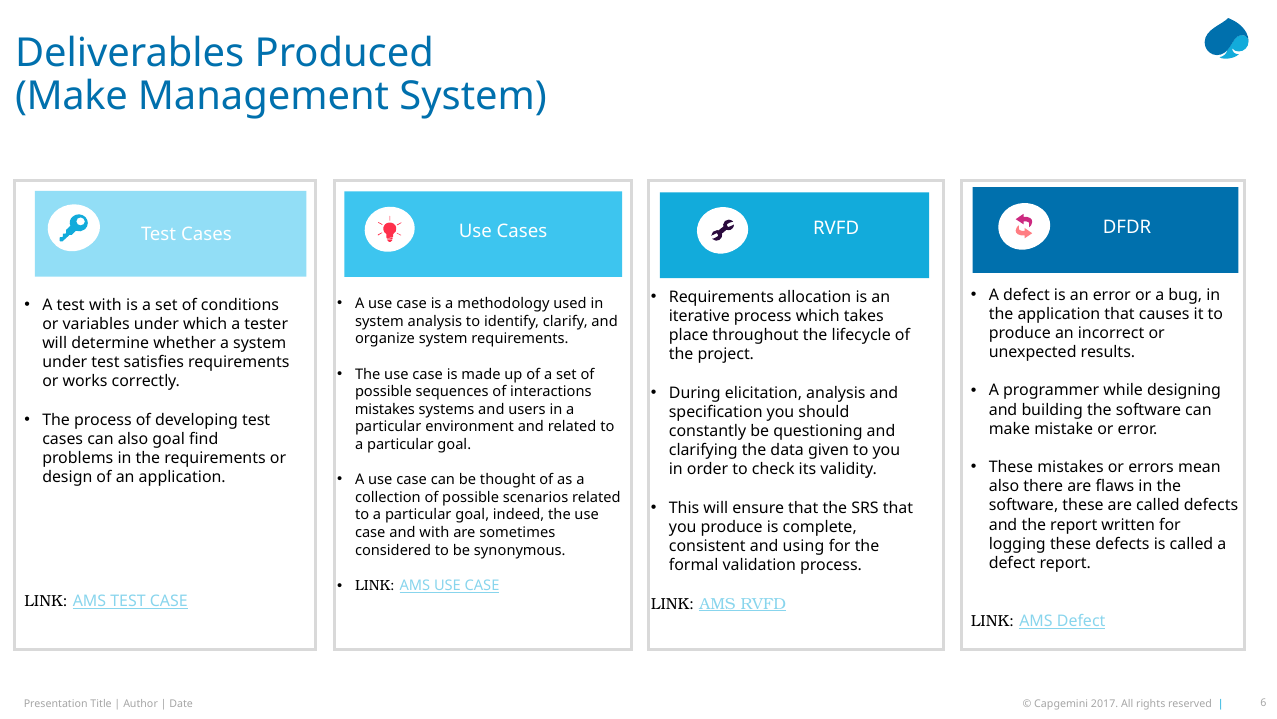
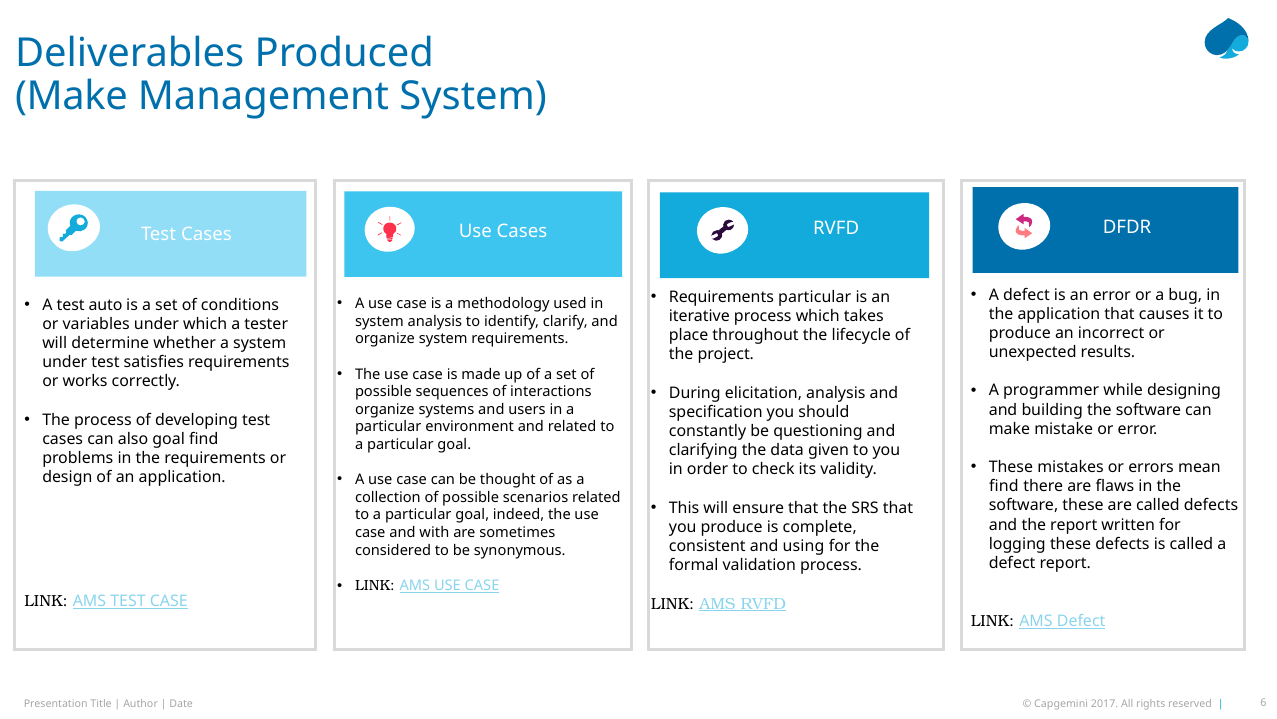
Requirements allocation: allocation -> particular (815, 297)
test with: with -> auto (106, 305)
mistakes: mistakes -> organize (385, 409)
also: also -> find (1004, 486)
